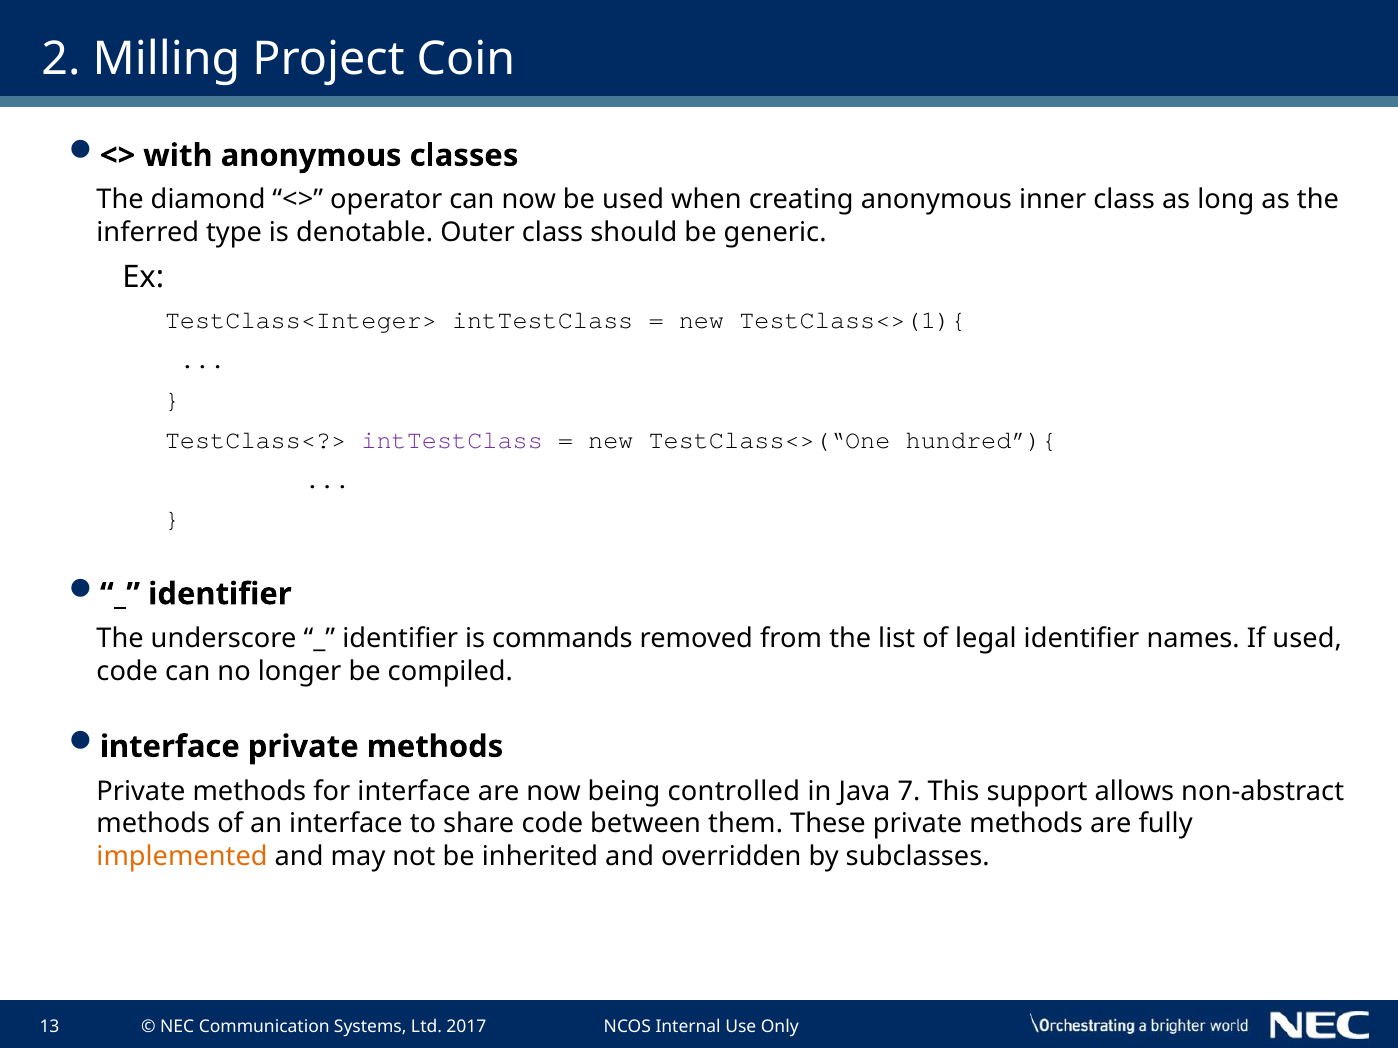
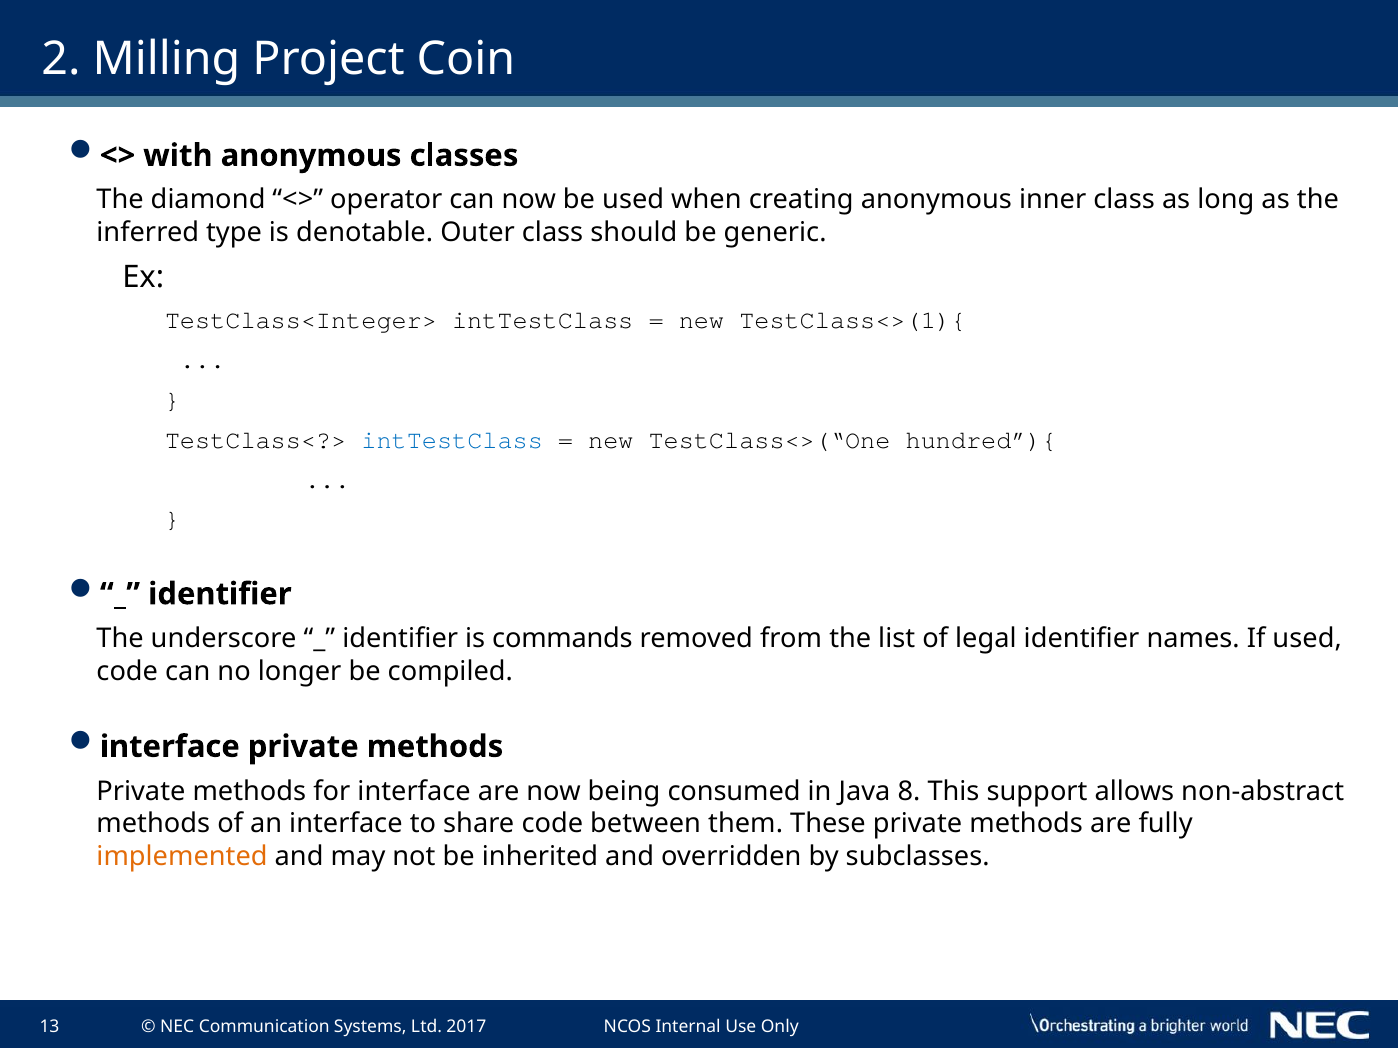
intTestClass colour: purple -> blue (452, 440)
controlled: controlled -> consumed (734, 791)
7: 7 -> 8 (909, 791)
